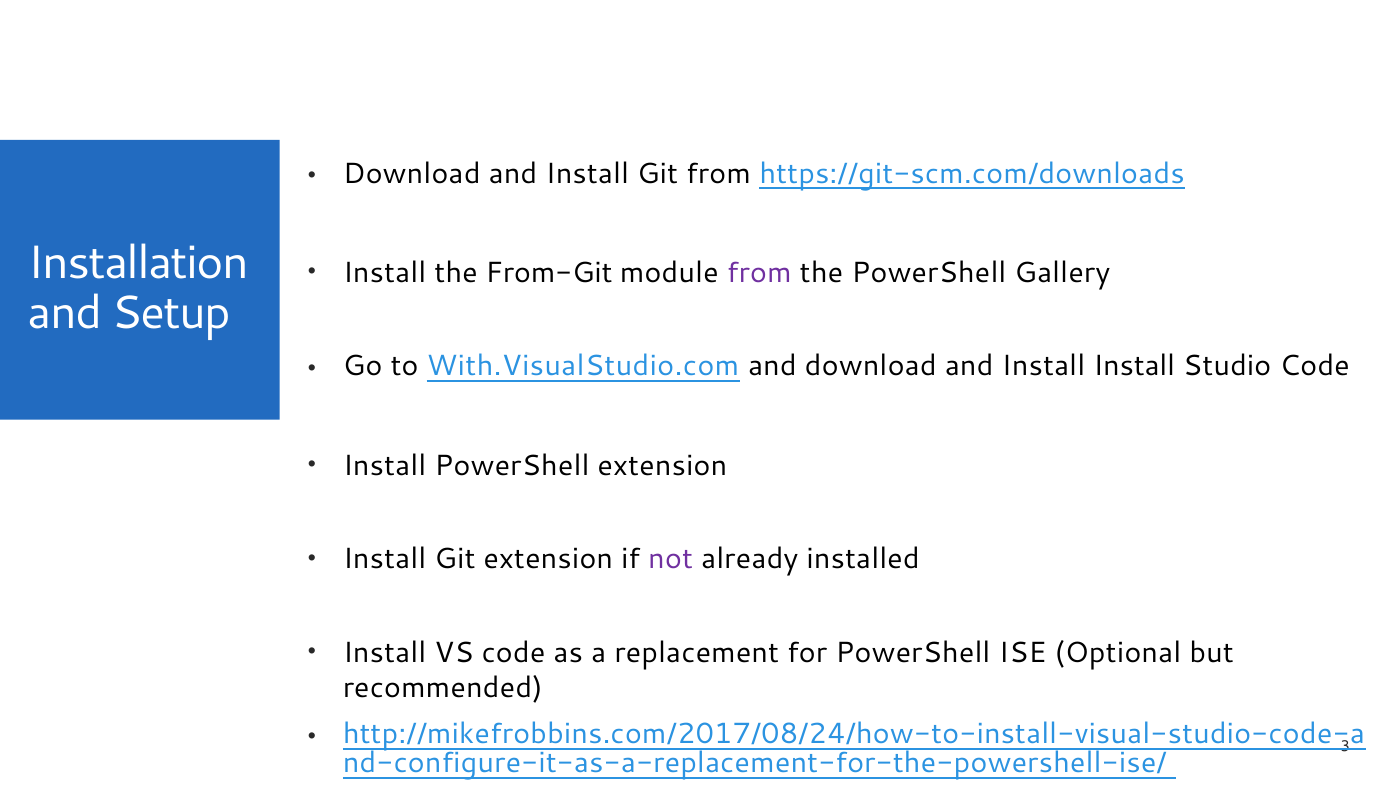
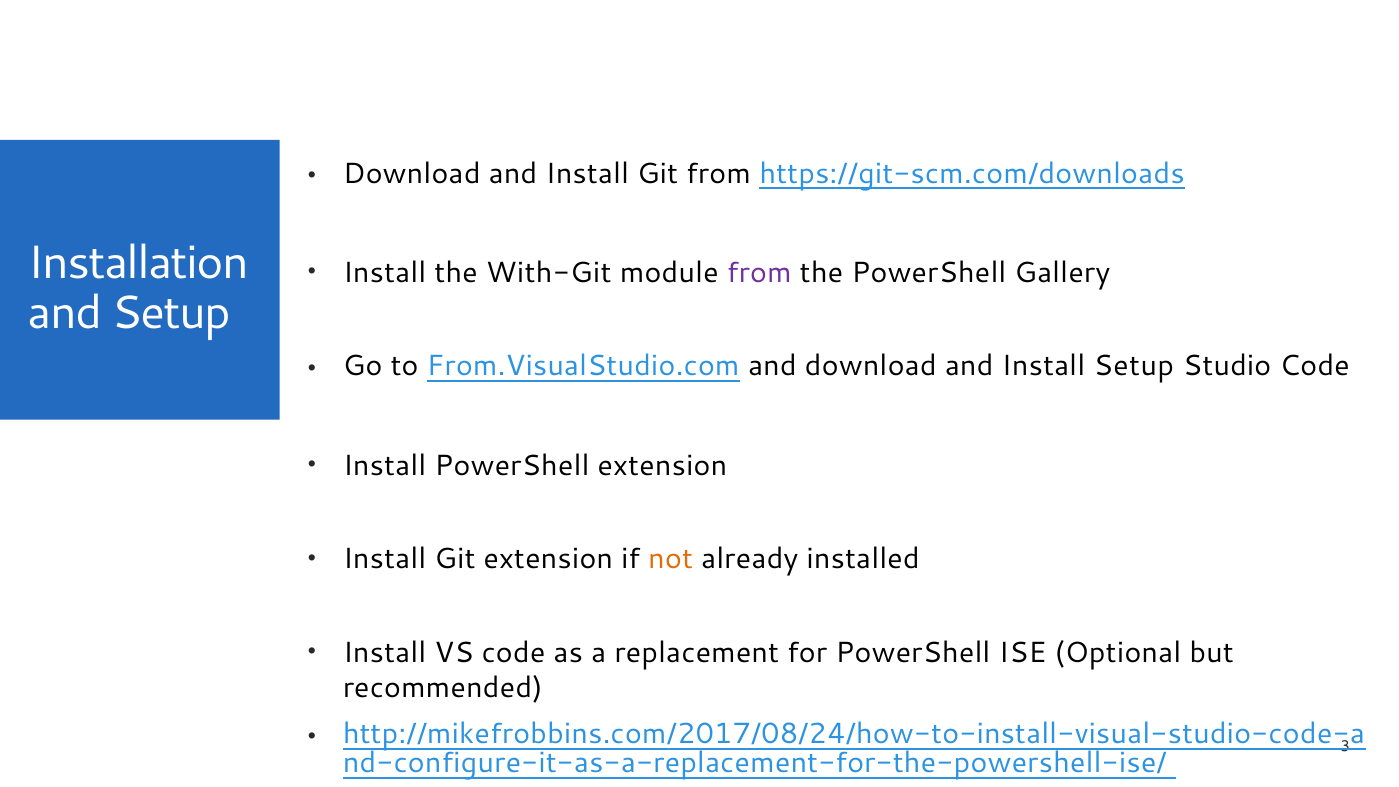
From-Git: From-Git -> With-Git (549, 273)
With.VisualStudio.com: With.VisualStudio.com -> From.VisualStudio.com (583, 366)
Install Install: Install -> Setup (1134, 366)
not colour: purple -> orange (671, 559)
